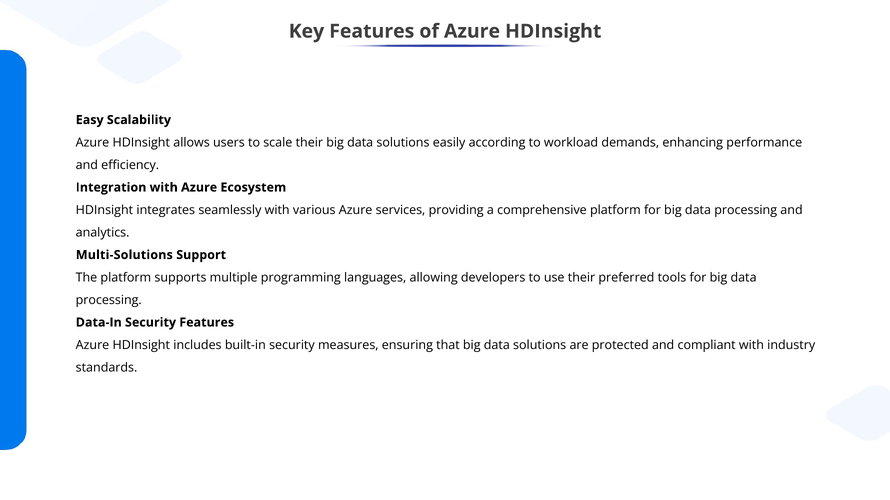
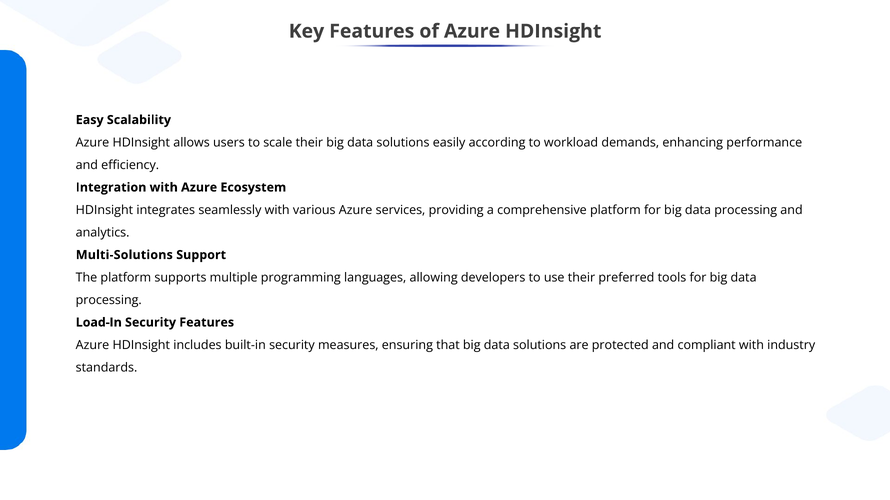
Data-In: Data-In -> Load-In (99, 323)
